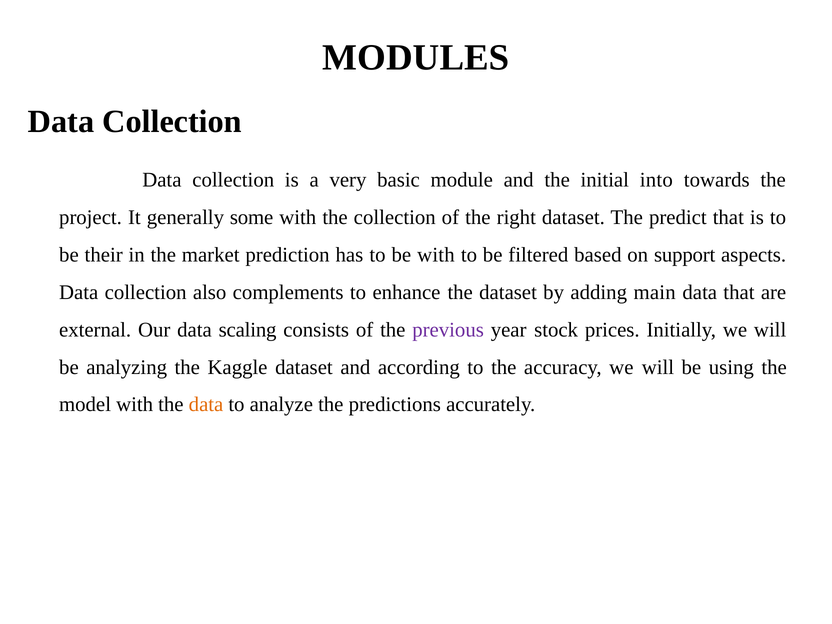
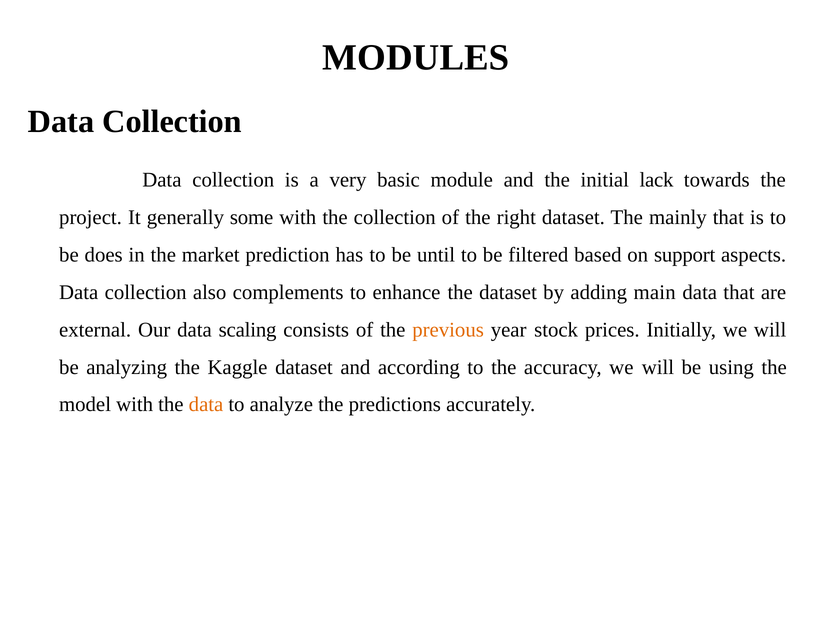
into: into -> lack (657, 180)
predict: predict -> mainly (678, 217)
their: their -> does (104, 255)
be with: with -> until (436, 255)
previous colour: purple -> orange (448, 330)
